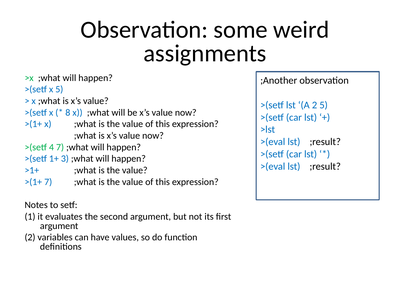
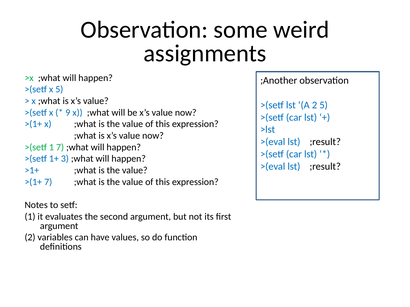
8: 8 -> 9 (68, 113)
>(setf 4: 4 -> 1 (52, 147)
